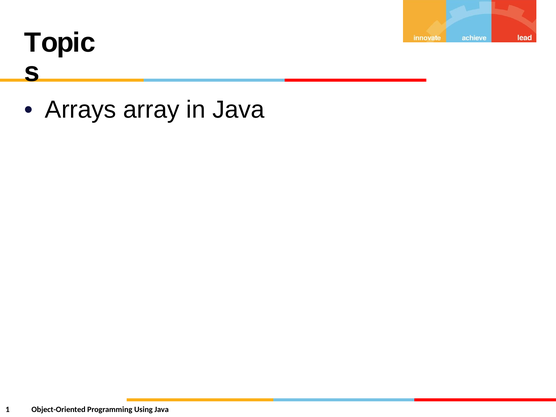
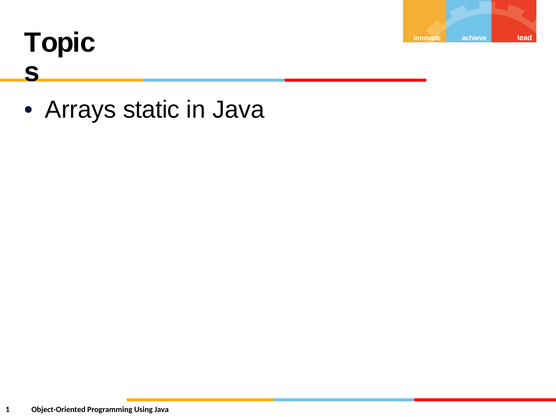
array: array -> static (151, 110)
